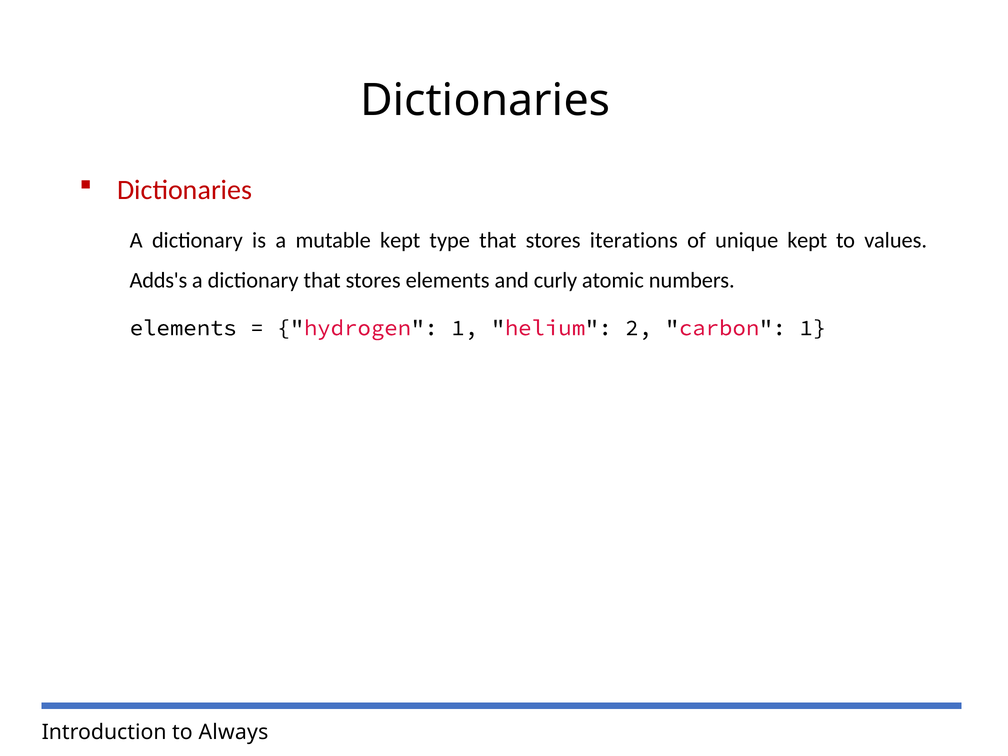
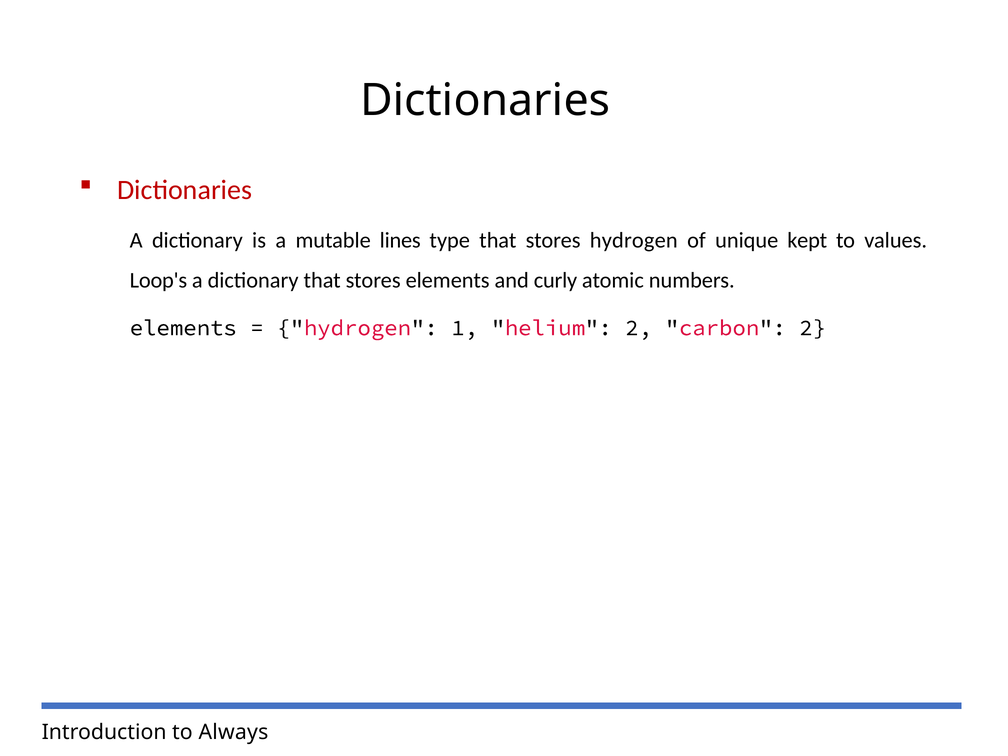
mutable kept: kept -> lines (400, 240)
stores iterations: iterations -> hydrogen (634, 240)
Adds's: Adds's -> Loop's (158, 281)
carbon 1: 1 -> 2 (813, 328)
